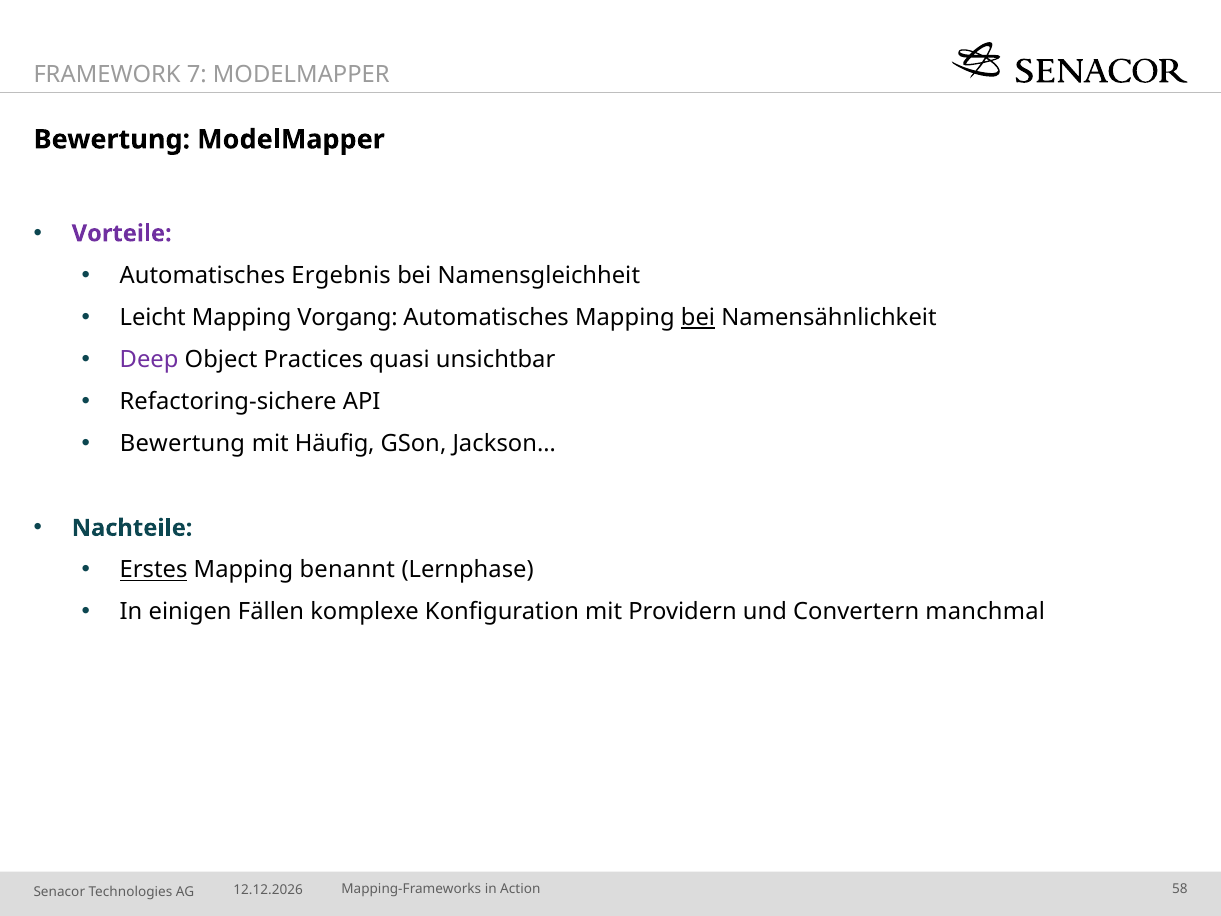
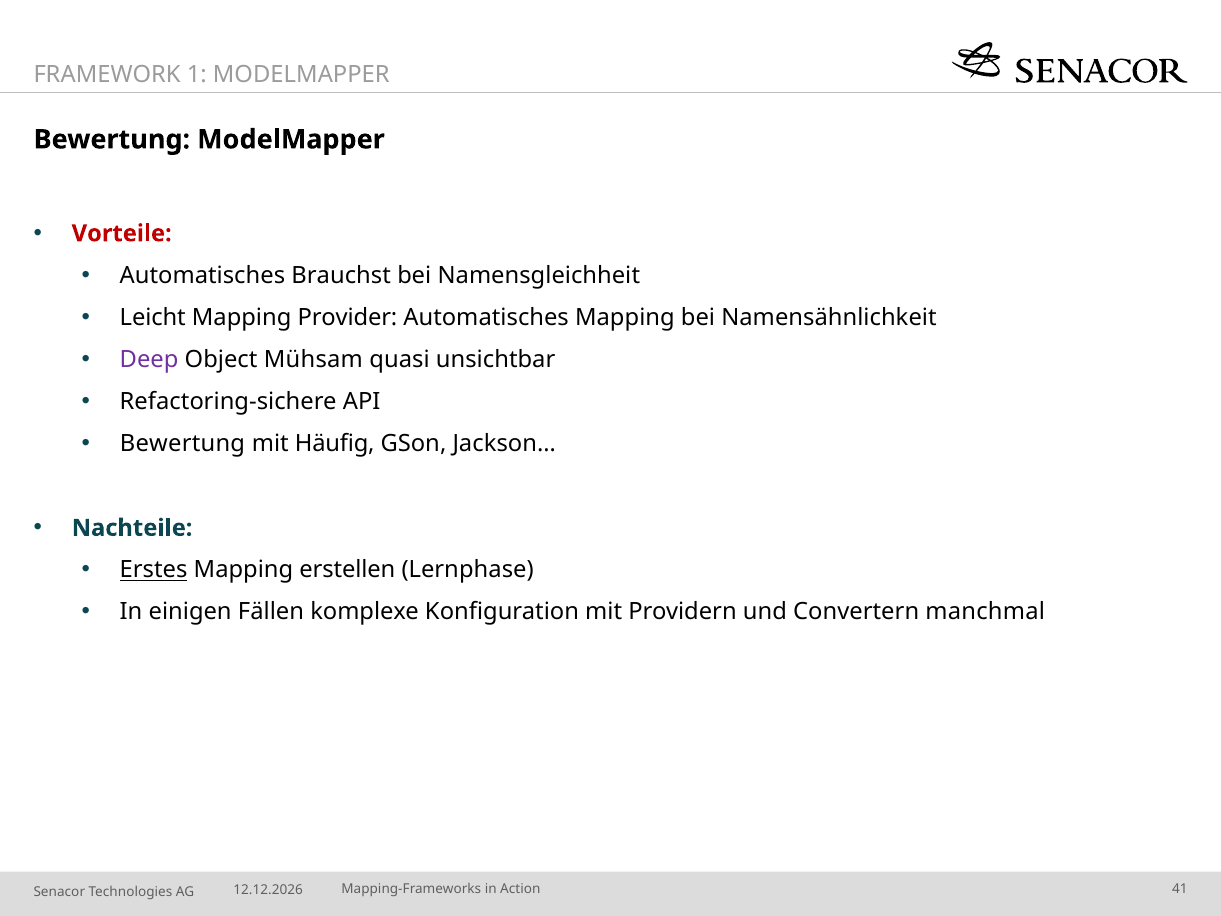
7: 7 -> 1 (197, 75)
Vorteile colour: purple -> red (122, 233)
Ergebnis: Ergebnis -> Brauchst (341, 275)
Vorgang: Vorgang -> Provider (347, 318)
bei underline: present -> none (698, 318)
Practices: Practices -> Mühsam (313, 360)
benannt: benannt -> erstellen (347, 570)
58: 58 -> 41 (1180, 889)
